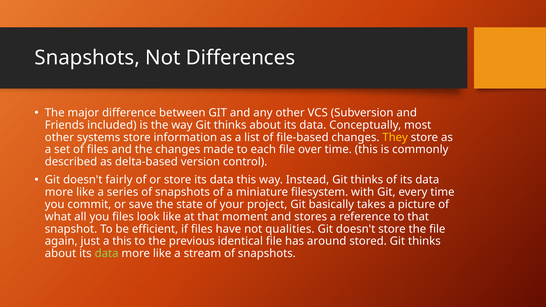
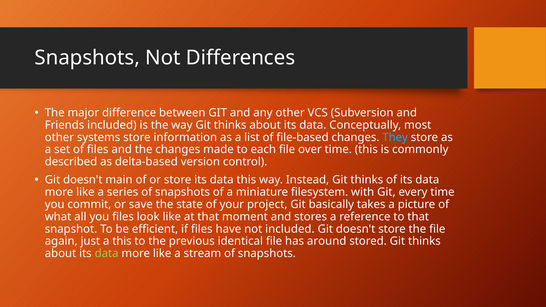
They colour: yellow -> light blue (395, 137)
fairly: fairly -> main (119, 180)
not qualities: qualities -> included (290, 229)
